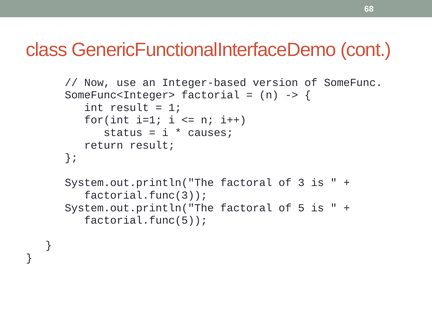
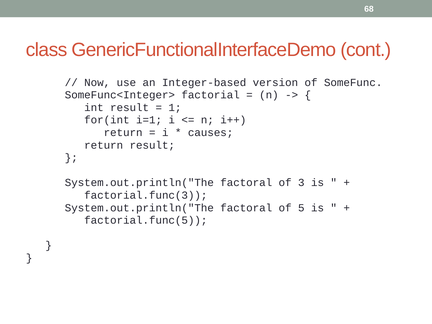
status: status -> return (123, 133)
